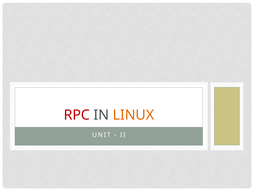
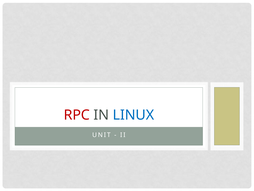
LINUX colour: orange -> blue (133, 115)
